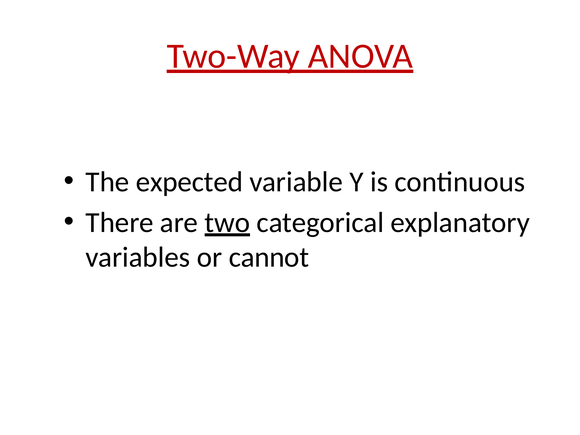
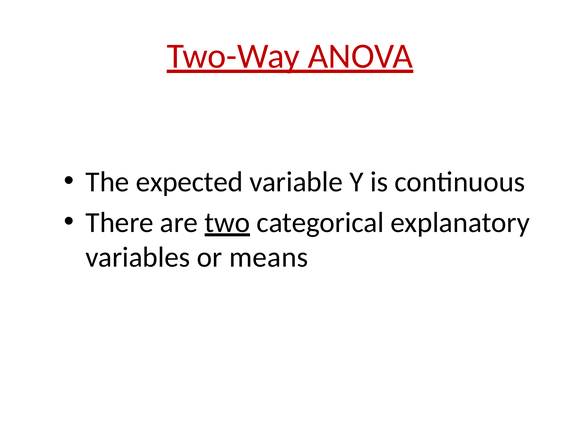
cannot: cannot -> means (269, 257)
